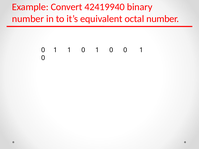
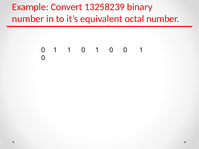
42419940: 42419940 -> 13258239 (105, 7)
